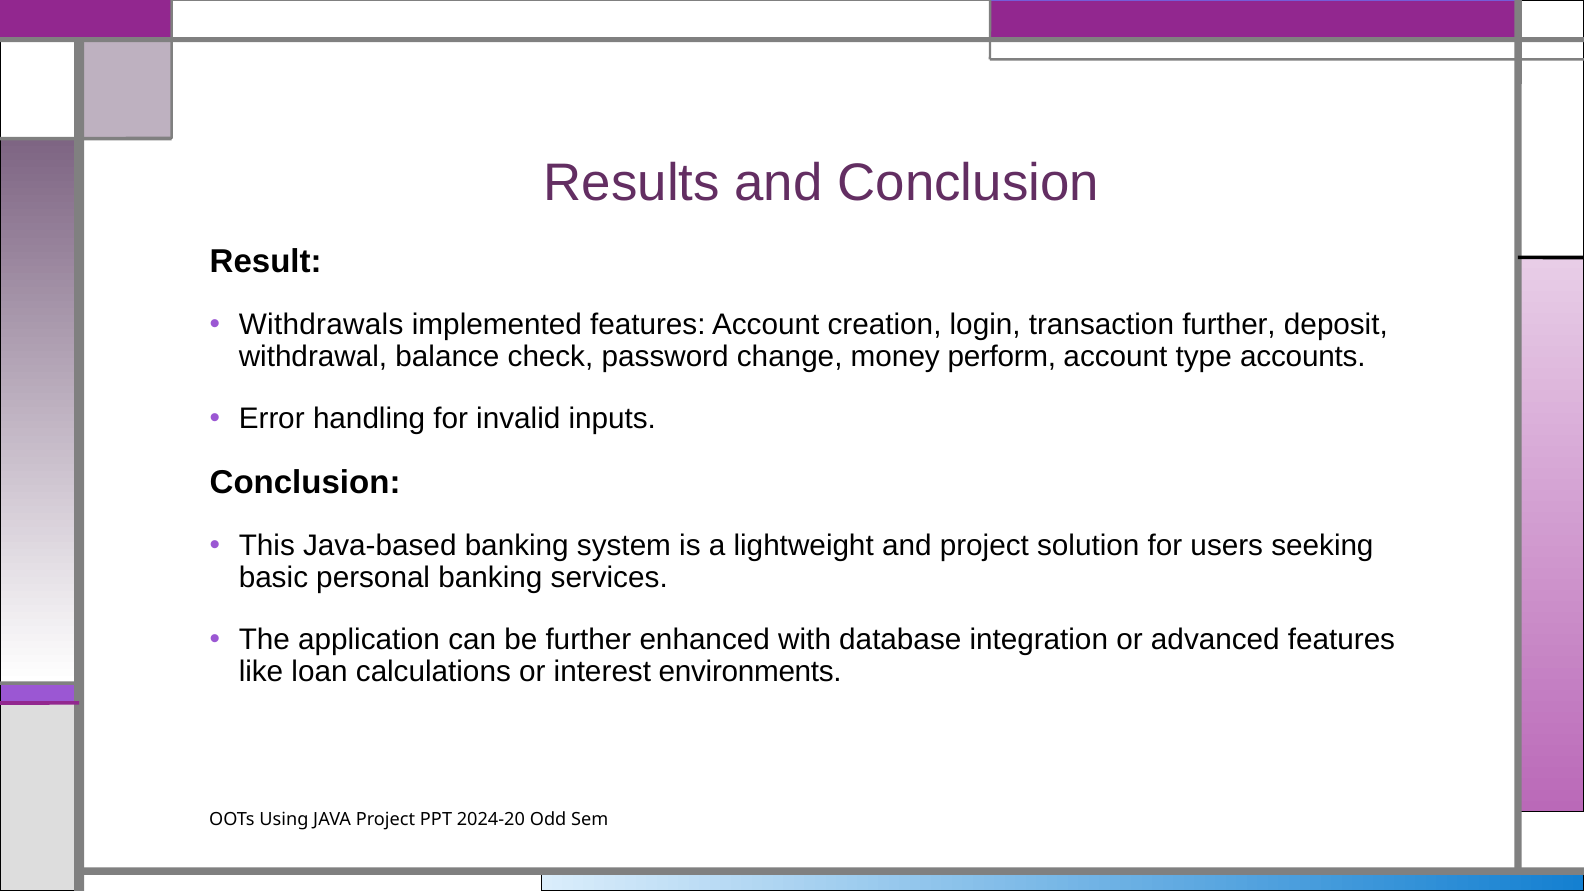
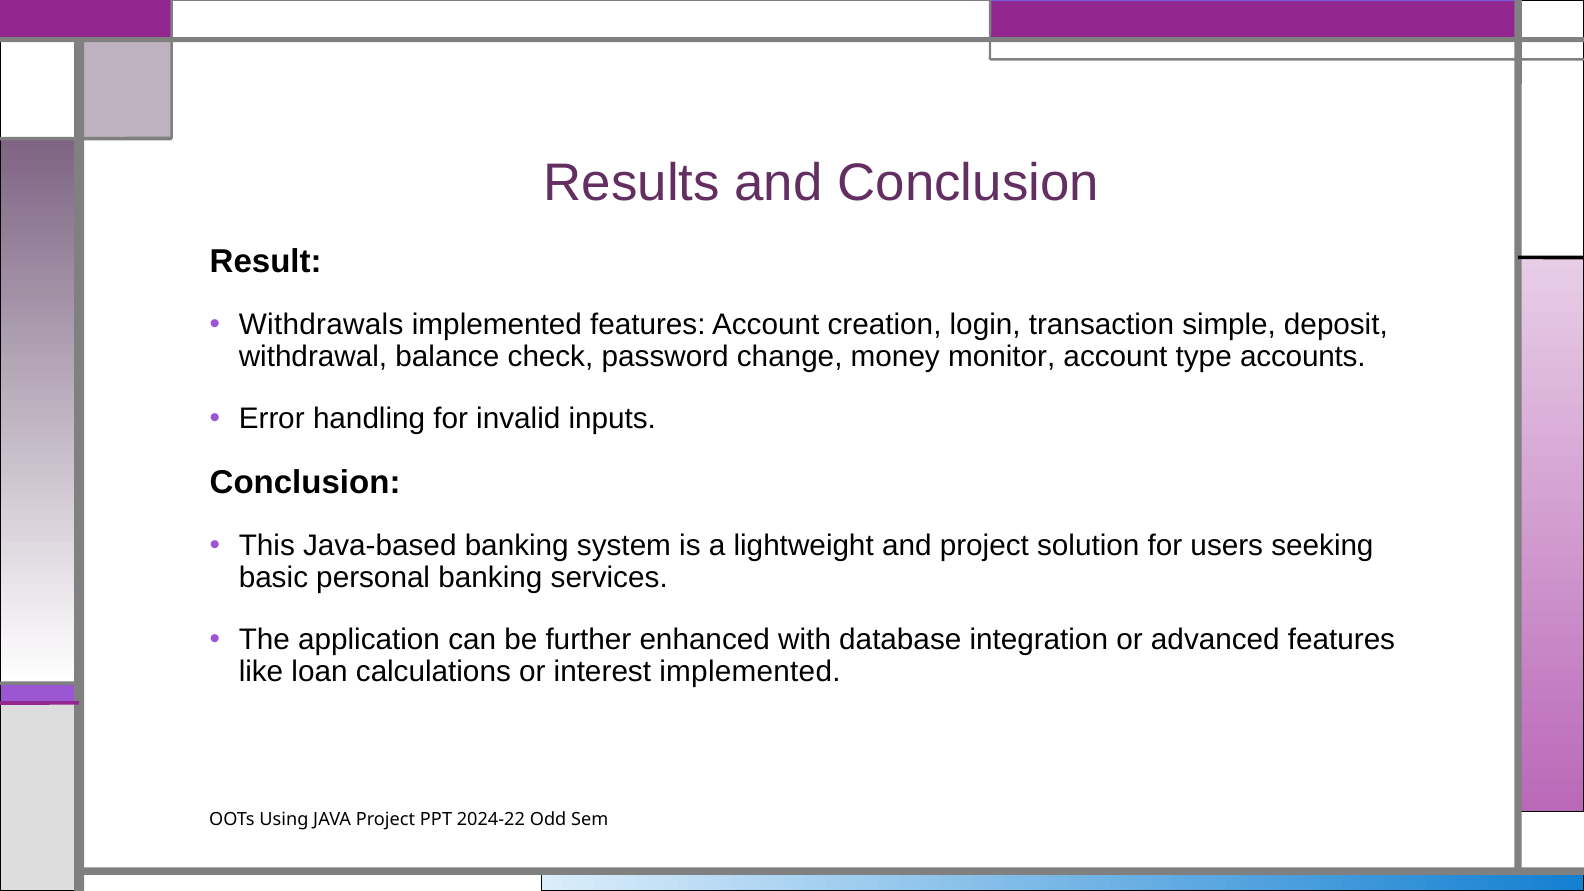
transaction further: further -> simple (1229, 325)
perform: perform -> monitor (1002, 357)
interest environments: environments -> implemented (750, 672)
2024-20: 2024-20 -> 2024-22 (491, 820)
